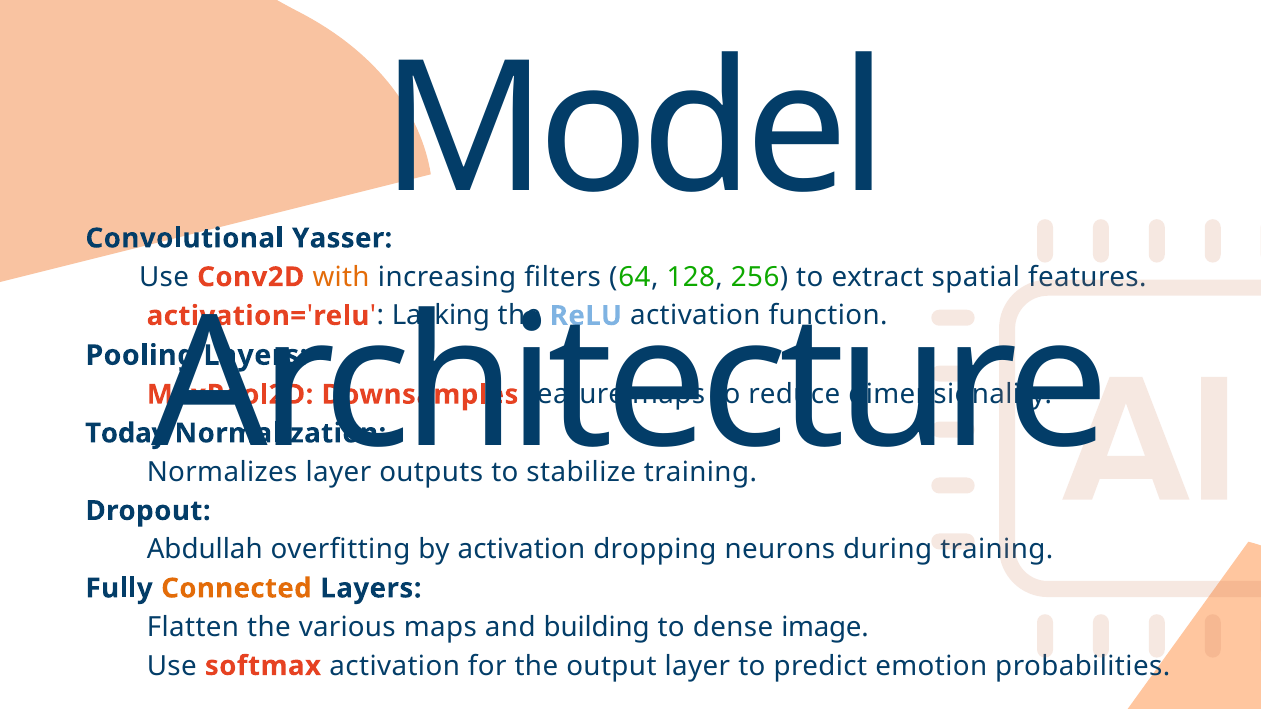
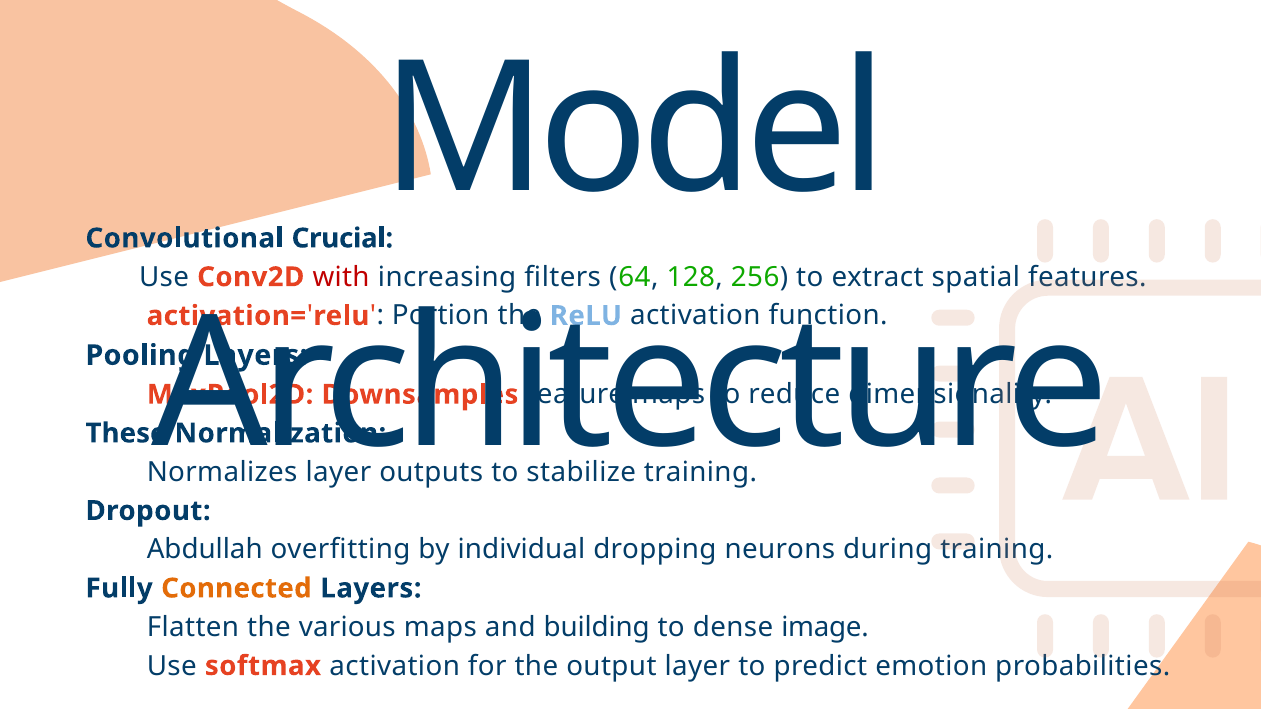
Yasser: Yasser -> Crucial (342, 238)
with colour: orange -> red (341, 277)
Lacking: Lacking -> Portion (441, 316)
Today: Today -> These (126, 434)
by activation: activation -> individual (521, 550)
